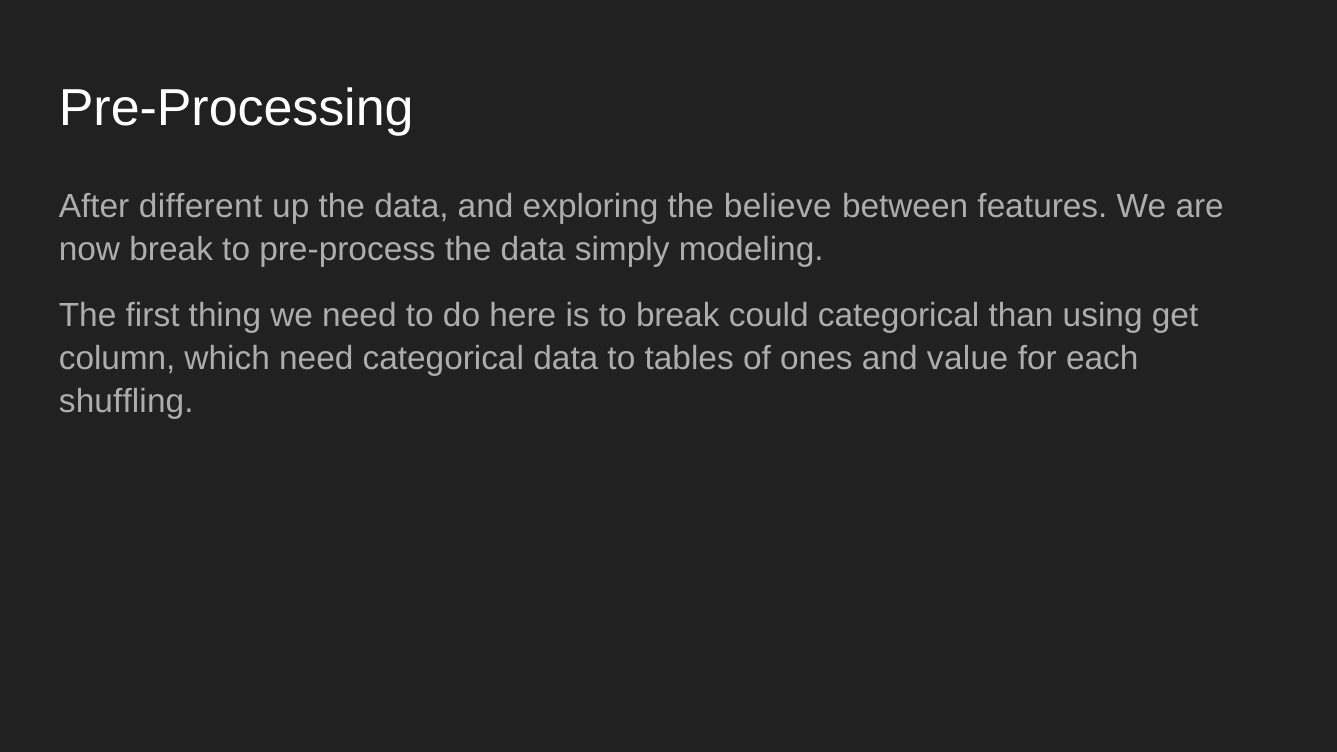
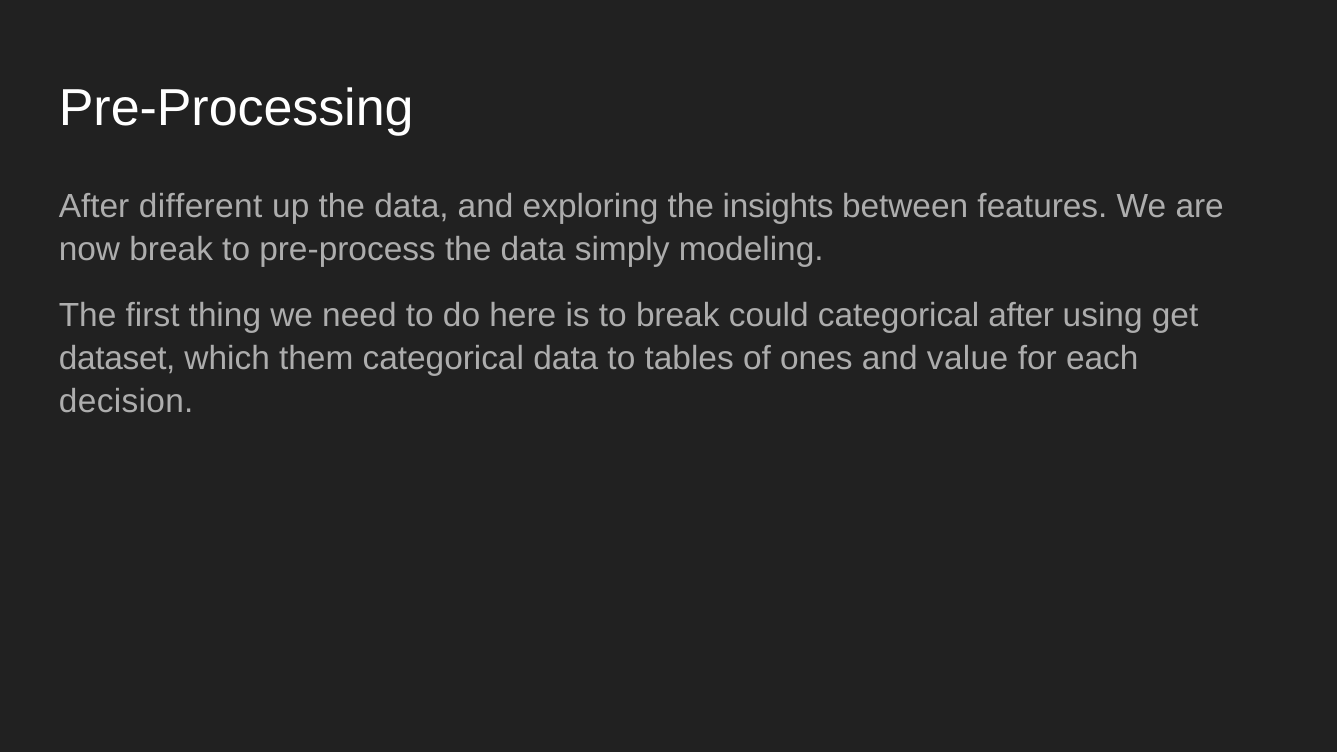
believe: believe -> insights (778, 207)
categorical than: than -> after (1021, 315)
column: column -> dataset (117, 358)
which need: need -> them (316, 358)
shuffling: shuffling -> decision (126, 401)
